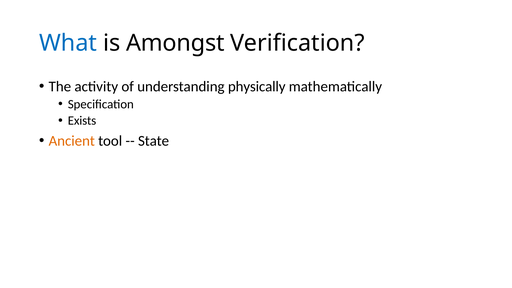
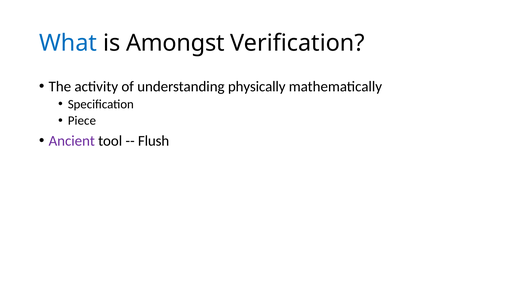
Exists: Exists -> Piece (82, 121)
Ancient colour: orange -> purple (72, 141)
State: State -> Flush (154, 141)
